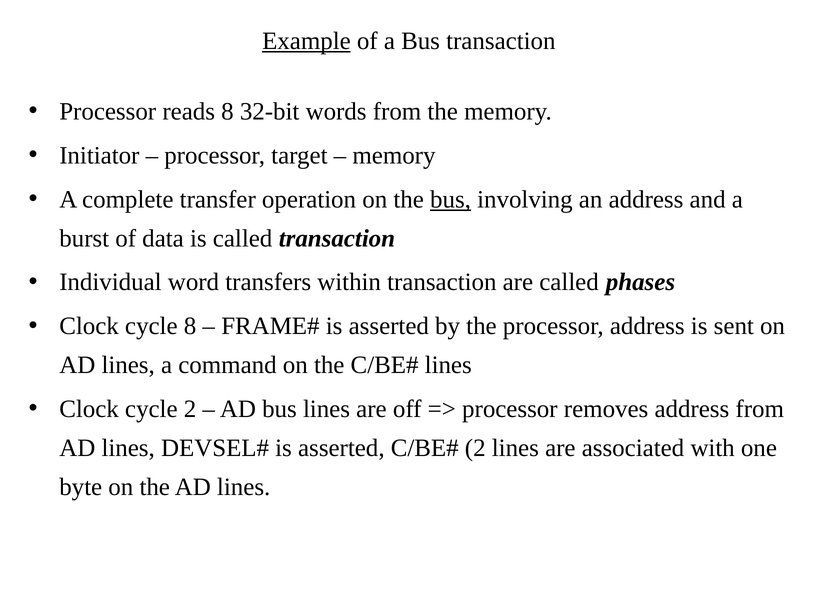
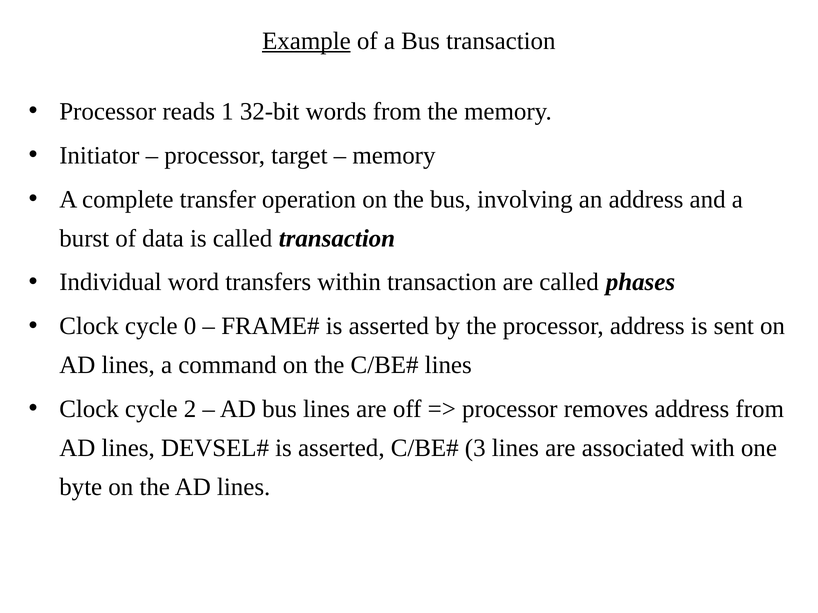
reads 8: 8 -> 1 (227, 112)
bus underline: present -> none (451, 200)
cycle 8: 8 -> 0 (190, 326)
2: 2 -> 3 (475, 448)
